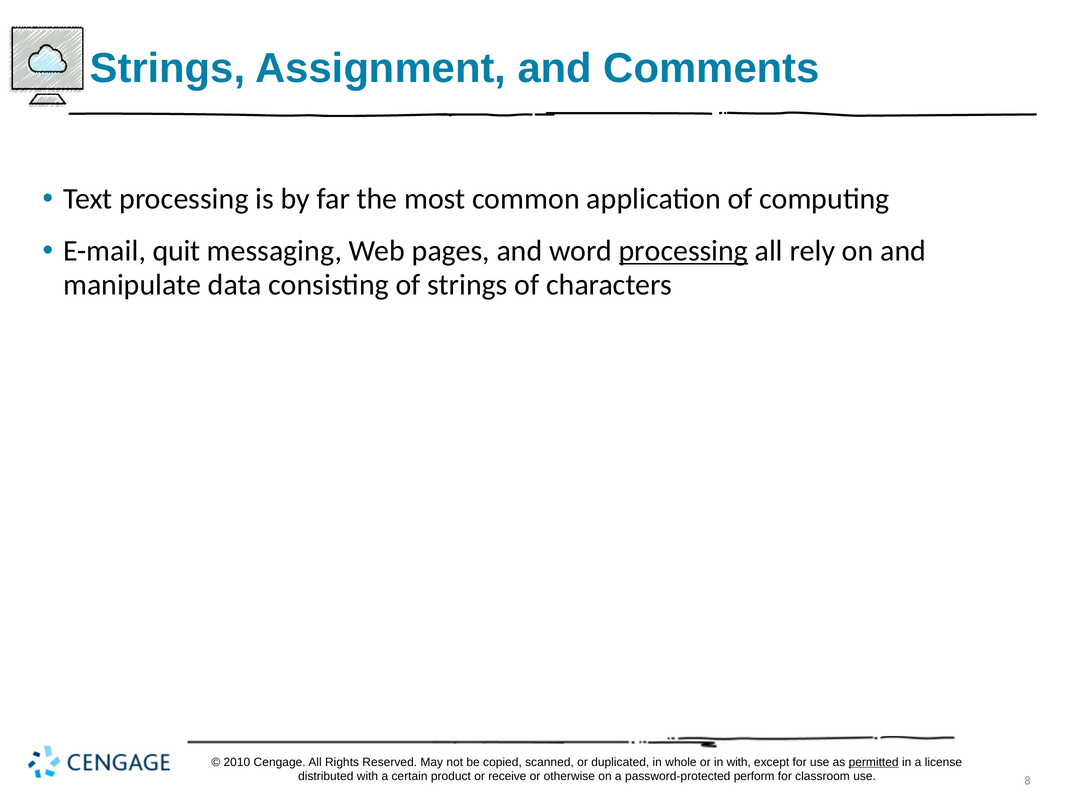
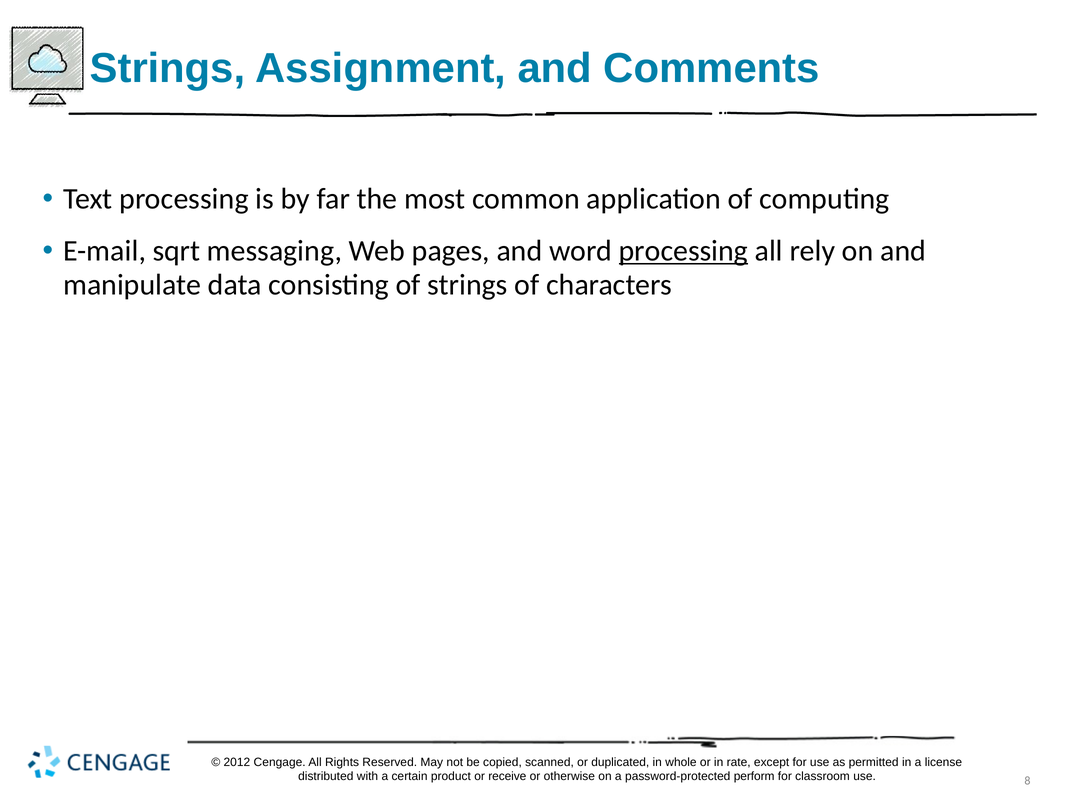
quit: quit -> sqrt (176, 251)
2010: 2010 -> 2012 (237, 762)
in with: with -> rate (739, 762)
permitted underline: present -> none (874, 762)
